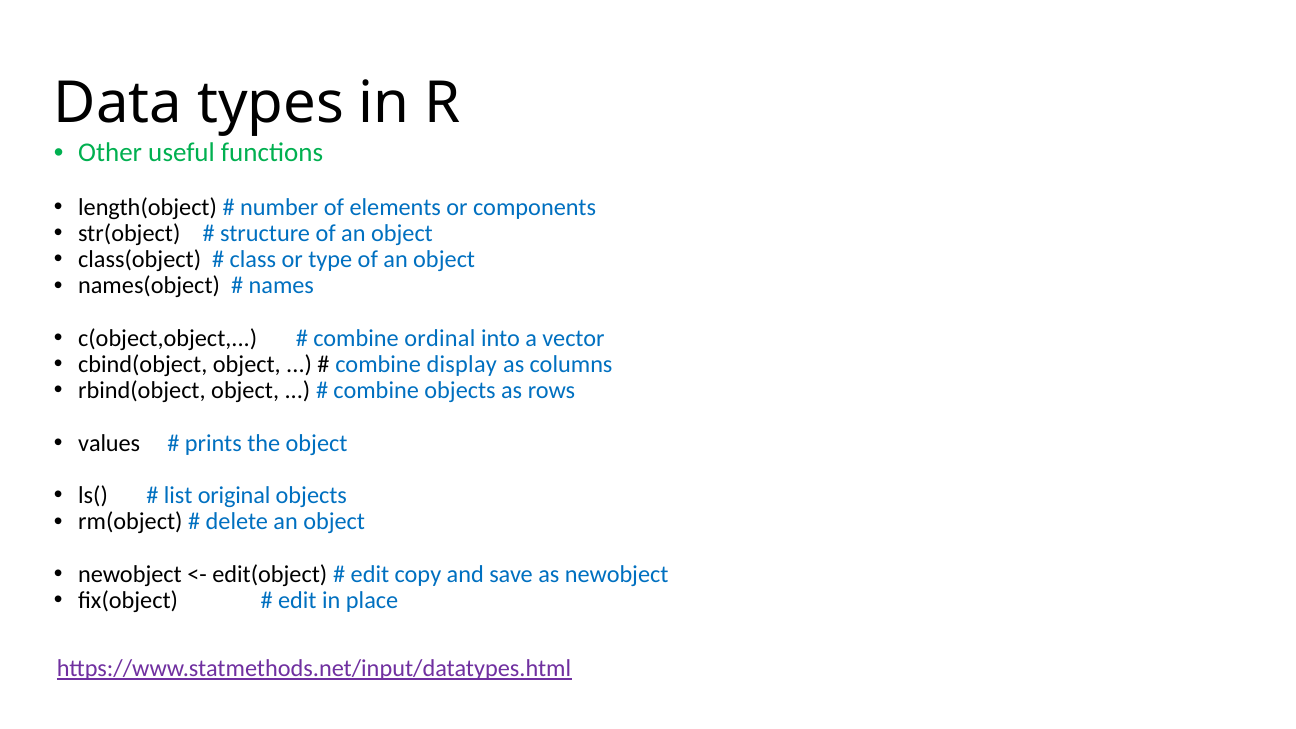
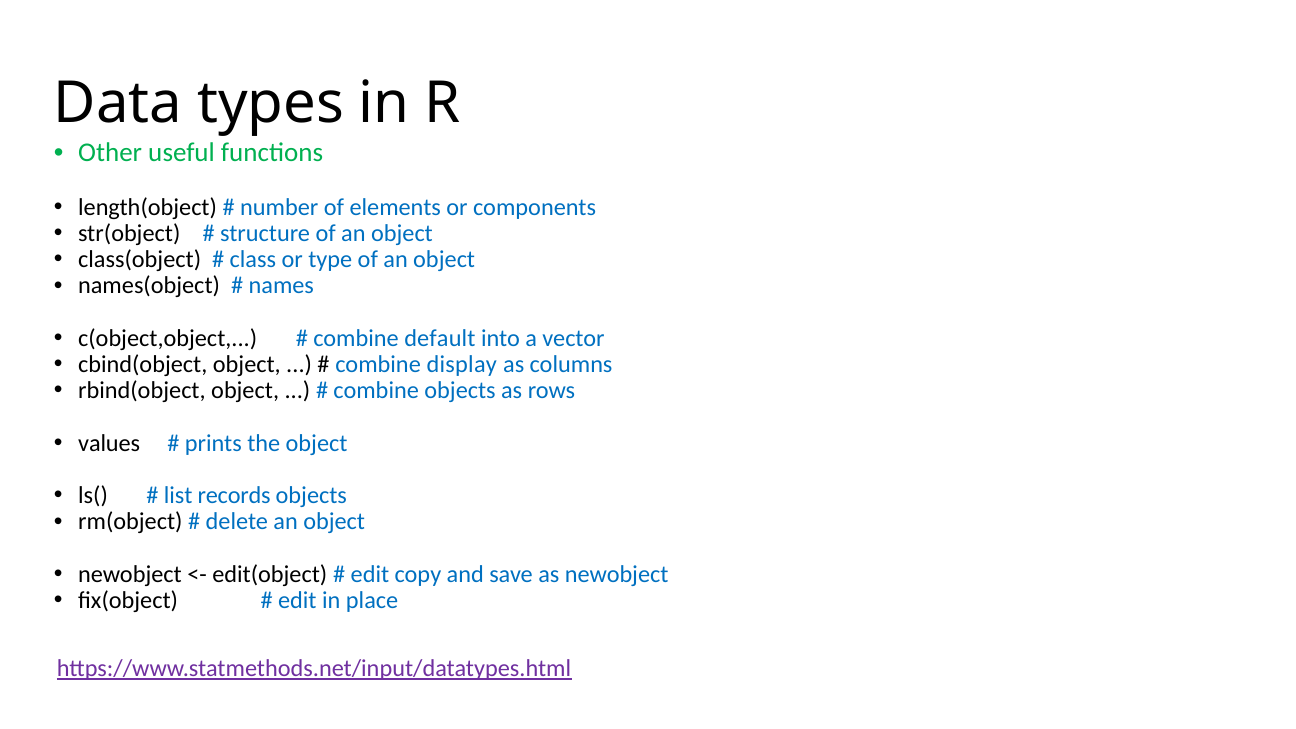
ordinal: ordinal -> default (440, 338)
original: original -> records (234, 496)
